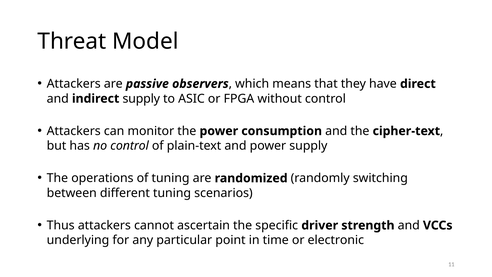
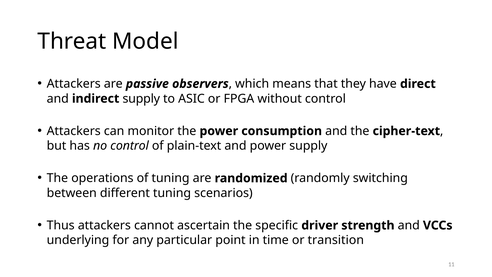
electronic: electronic -> transition (336, 240)
